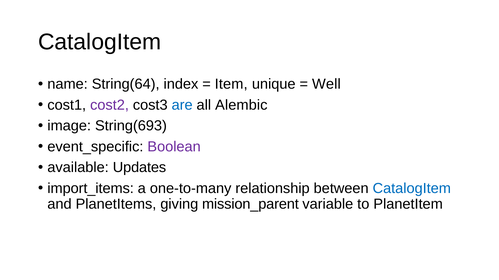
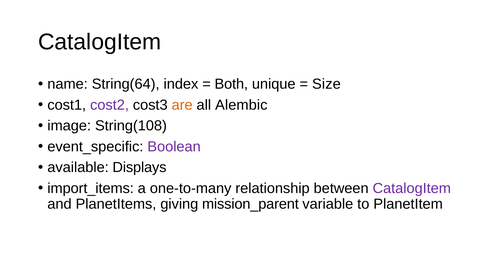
Item: Item -> Both (231, 84)
Well: Well -> Size (326, 84)
are colour: blue -> orange (182, 105)
String(693: String(693 -> String(108 (131, 126)
Updates: Updates -> Displays (139, 168)
CatalogItem colour: blue -> purple (412, 189)
